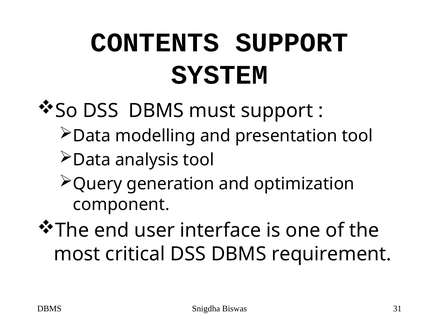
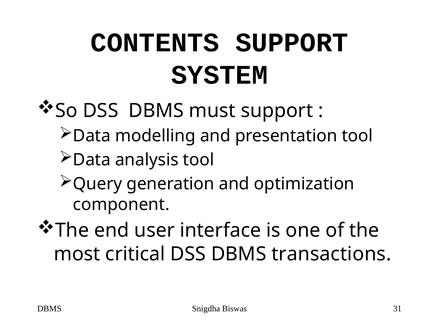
requirement: requirement -> transactions (331, 253)
